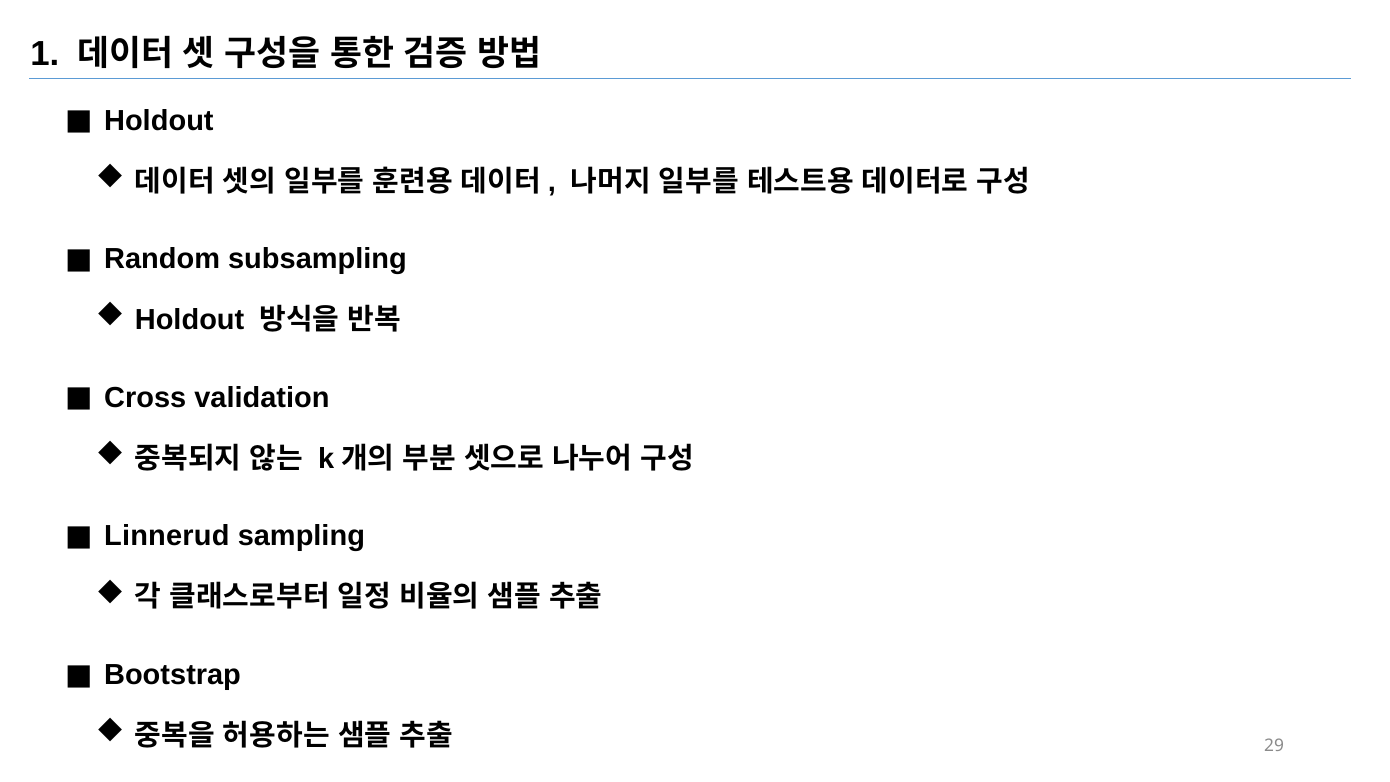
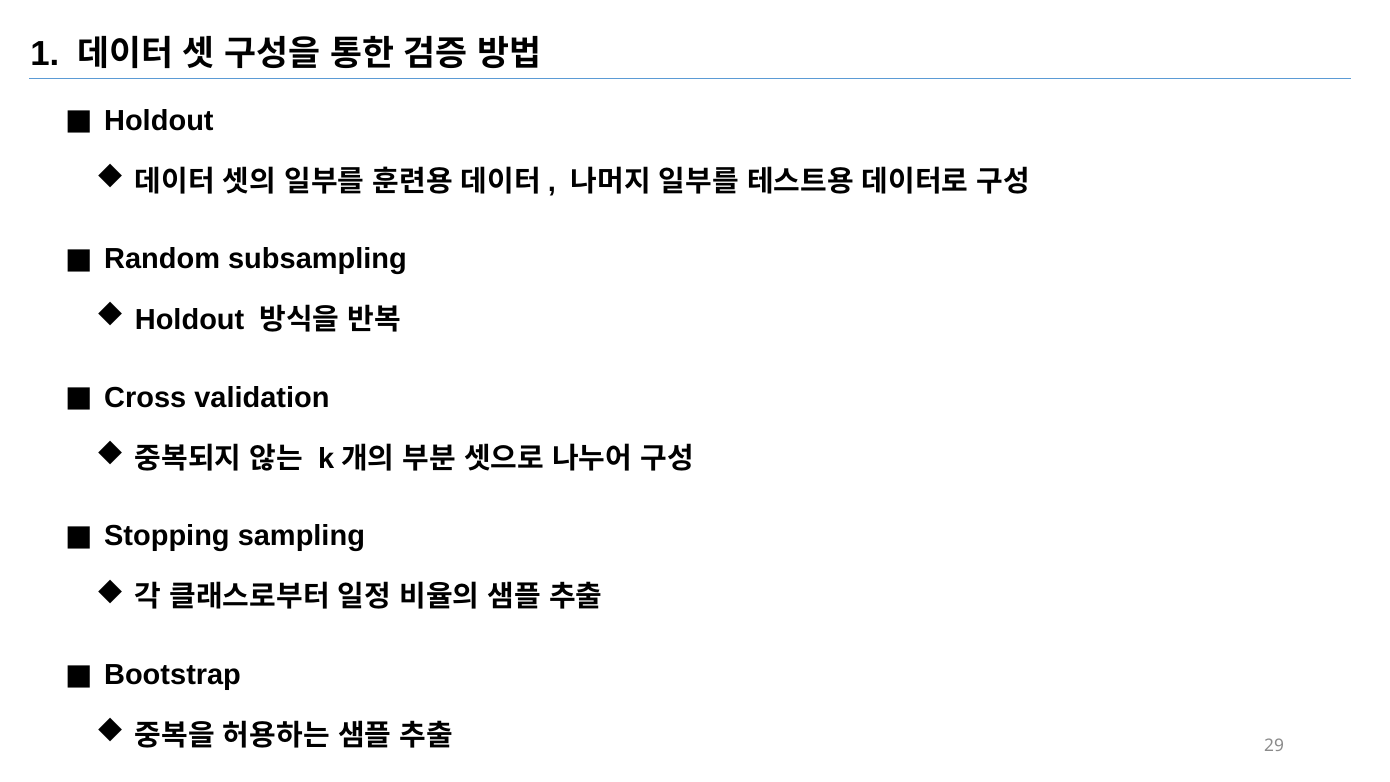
Linnerud: Linnerud -> Stopping (167, 536)
